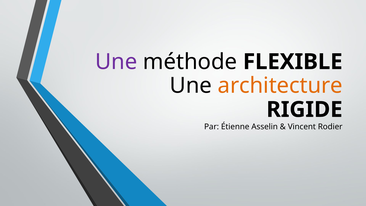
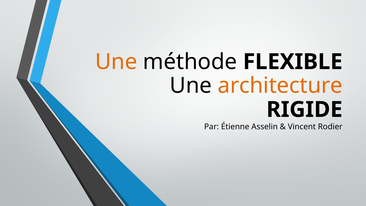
Une colour: purple -> orange (116, 62)
